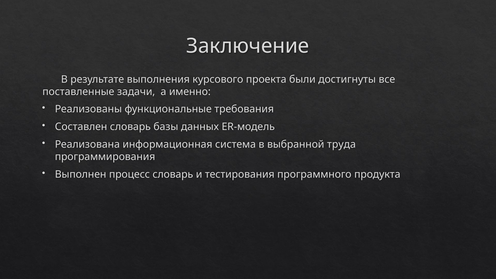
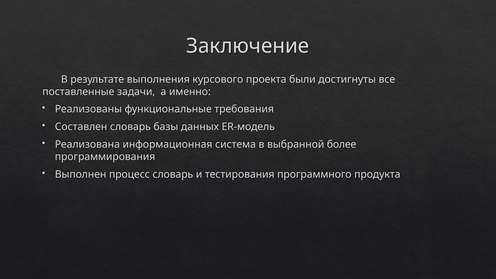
труда: труда -> более (342, 144)
